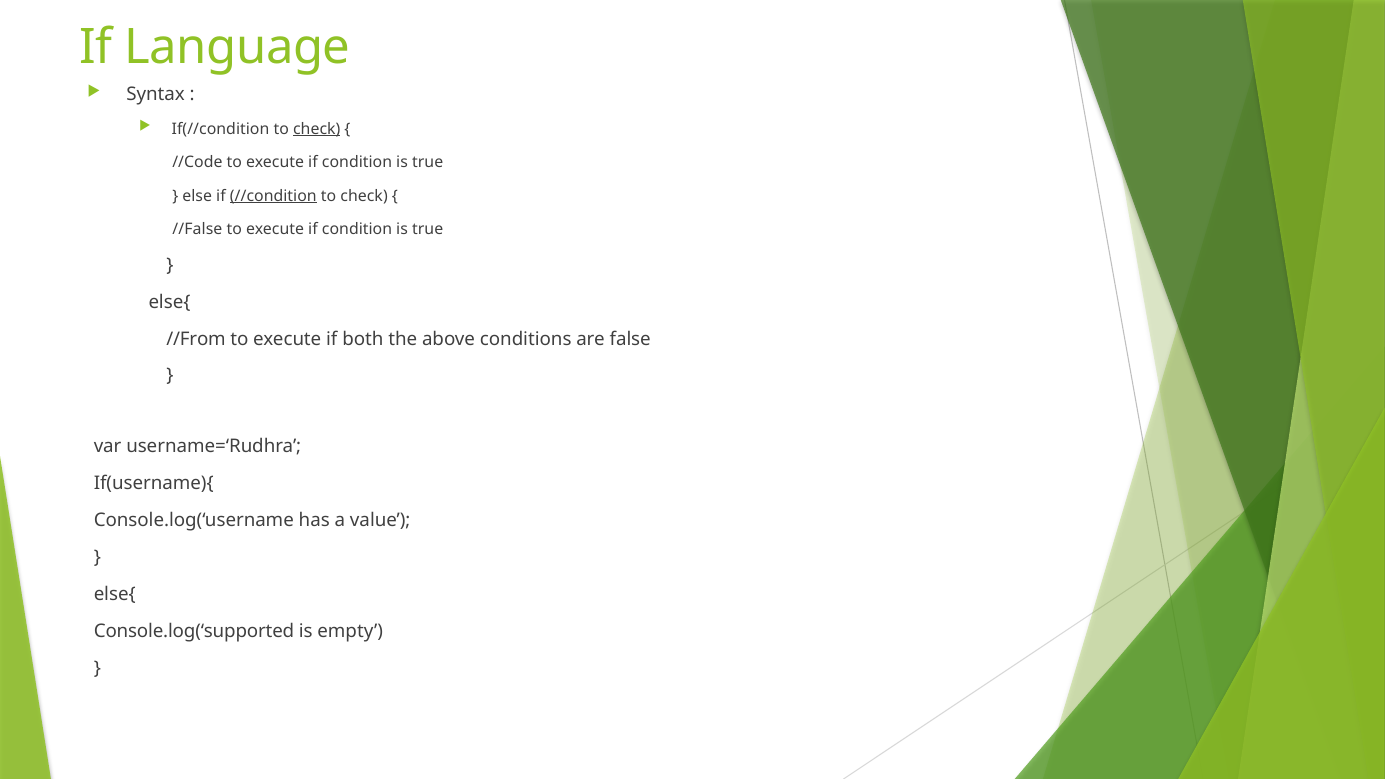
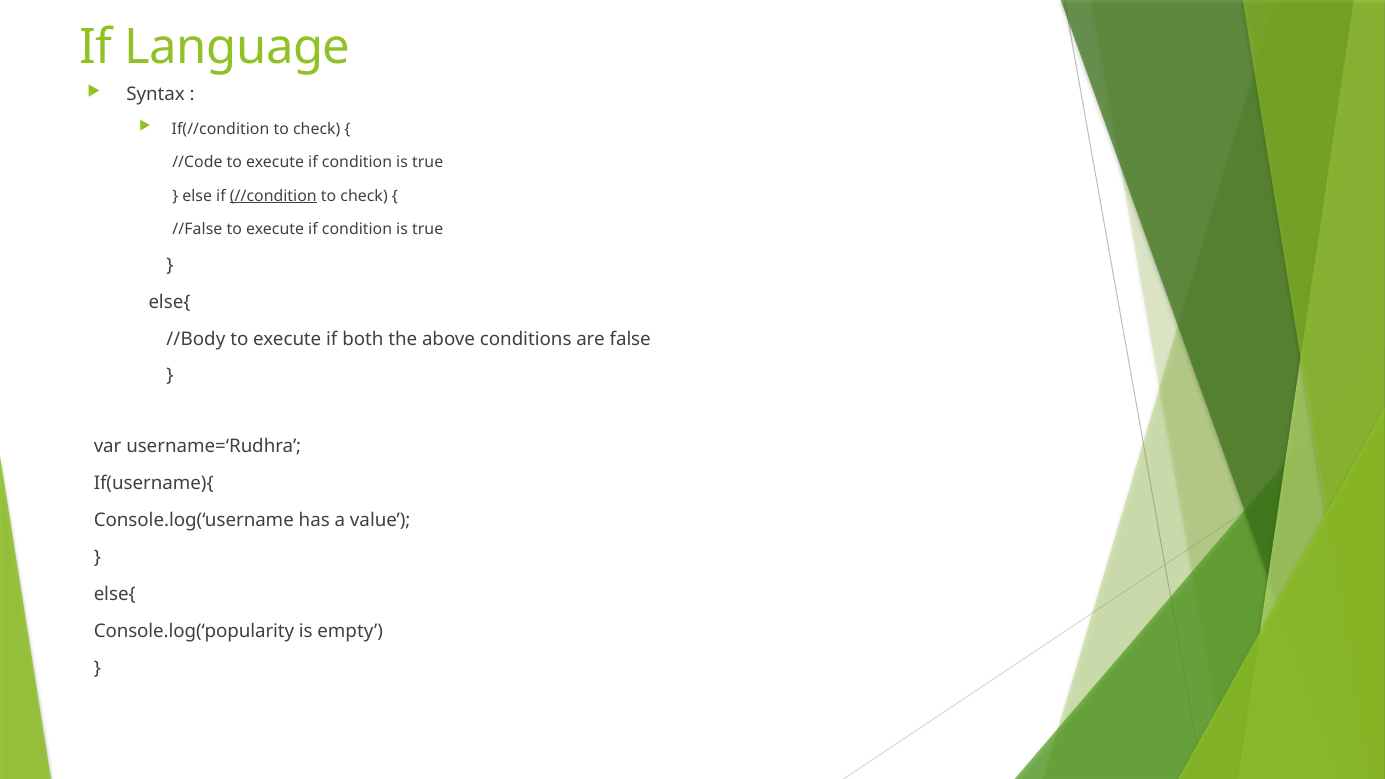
check underline: present -> none (317, 129)
//From: //From -> //Body (196, 339)
Console.log(‘supported: Console.log(‘supported -> Console.log(‘popularity (194, 631)
